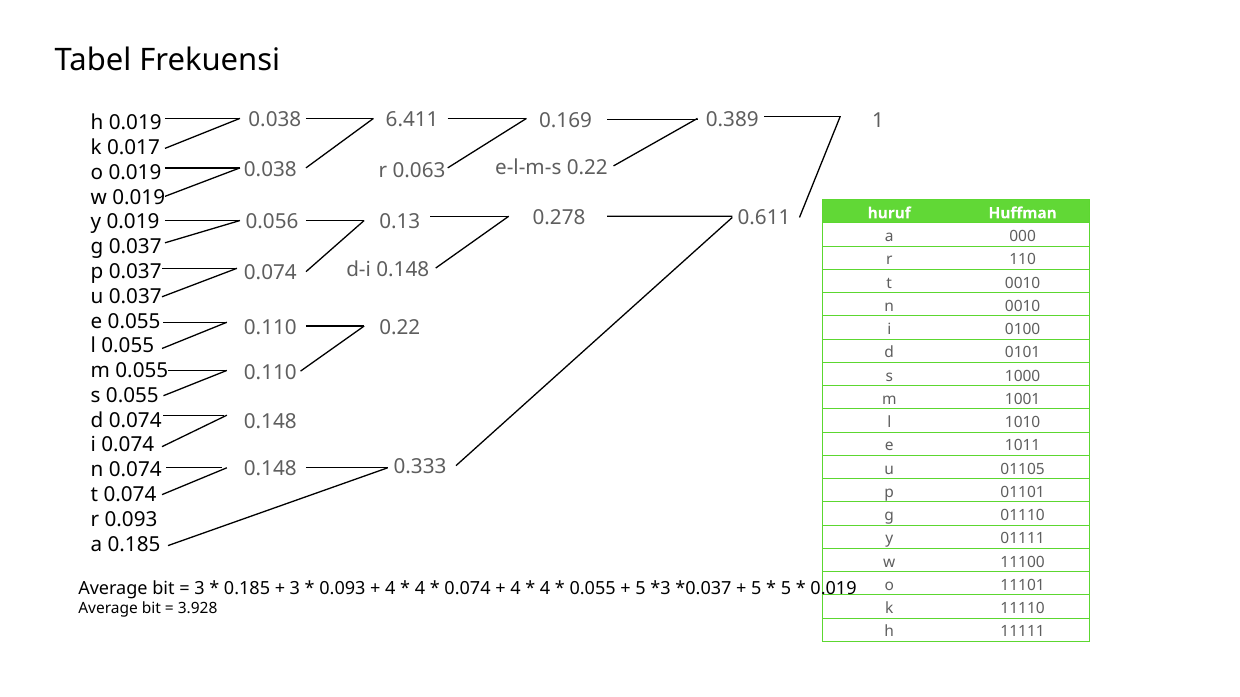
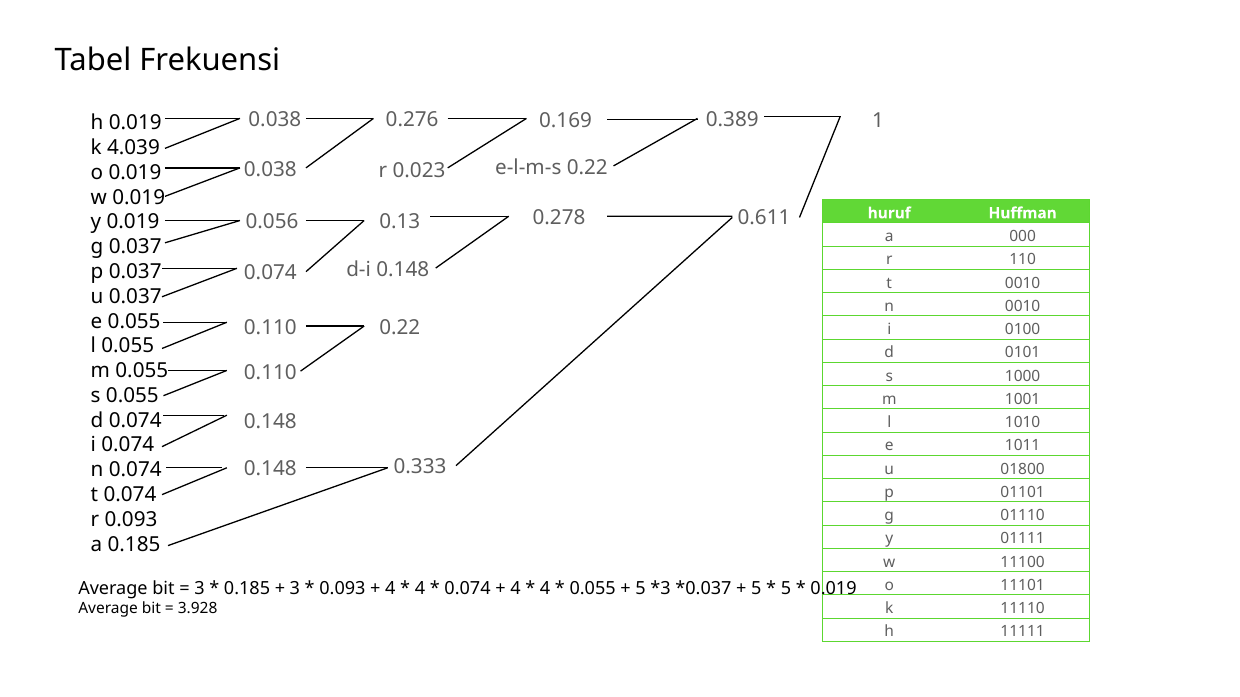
6.411: 6.411 -> 0.276 (412, 120)
0.017: 0.017 -> 4.039 (133, 148)
0.063: 0.063 -> 0.023 (419, 170)
01105: 01105 -> 01800 (1023, 469)
